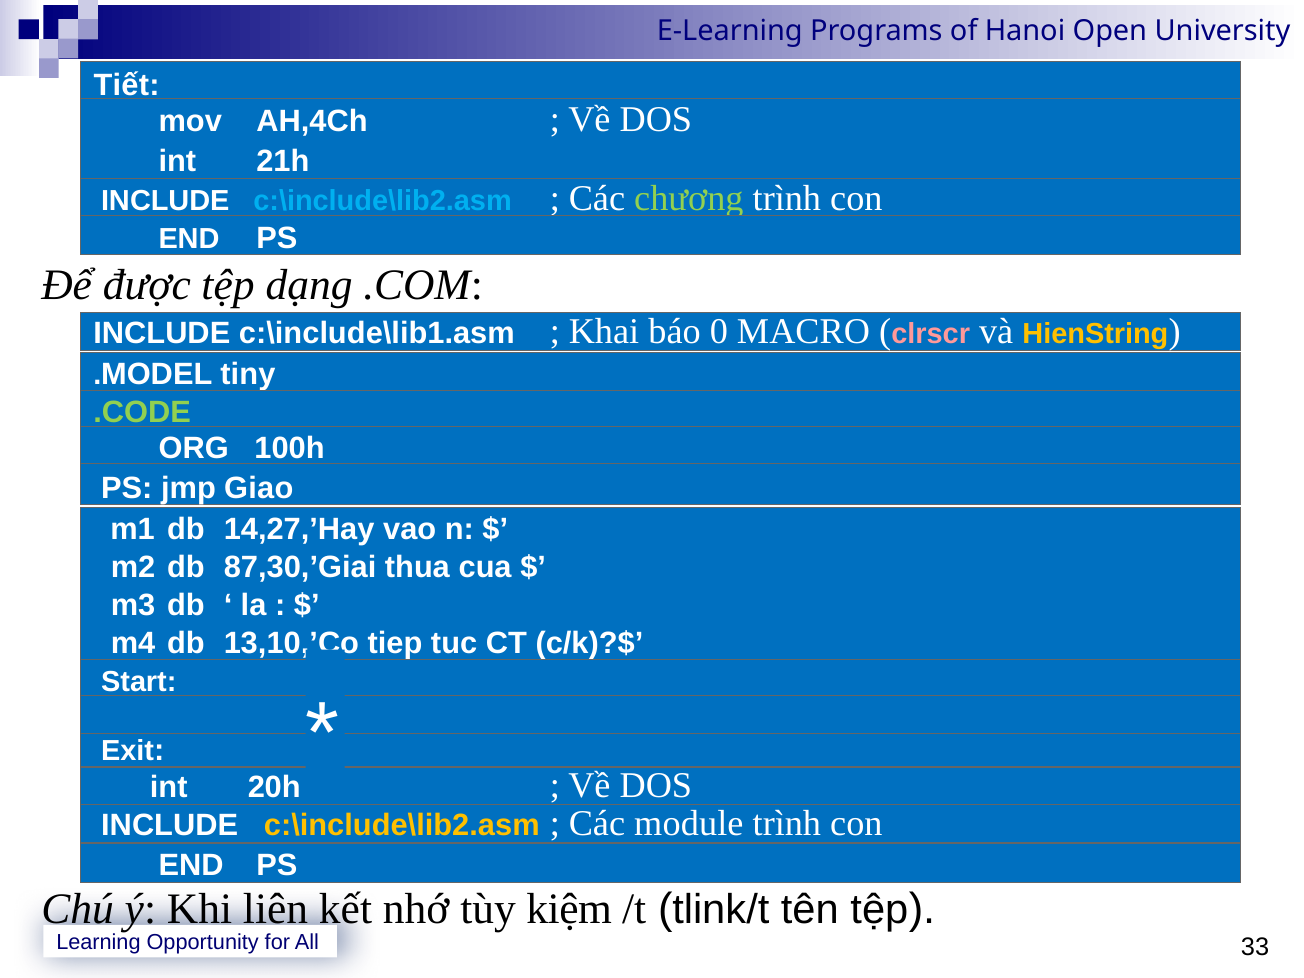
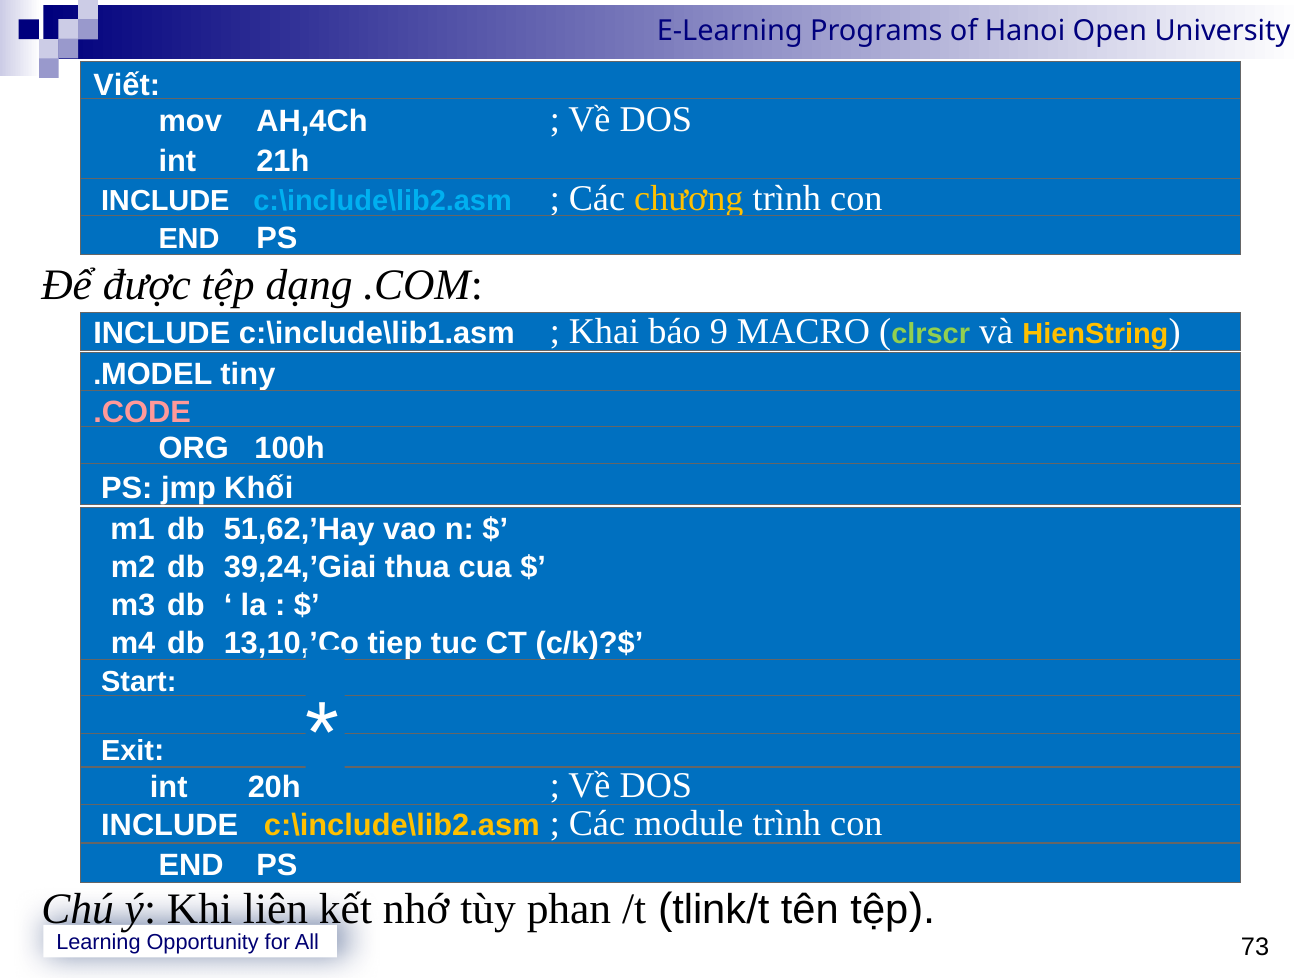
Tiết: Tiết -> Viết (127, 85)
chương colour: light green -> yellow (689, 199)
0: 0 -> 9 (719, 332)
clrscr colour: pink -> light green (931, 334)
.CODE colour: light green -> pink (142, 412)
Giao: Giao -> Khối (259, 488)
14,27,’Hay: 14,27,’Hay -> 51,62,’Hay (299, 530)
87,30,’Giai: 87,30,’Giai -> 39,24,’Giai (300, 568)
kiệm: kiệm -> phan (569, 909)
33: 33 -> 73 (1255, 948)
